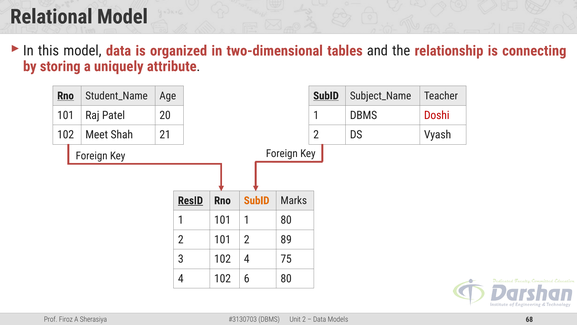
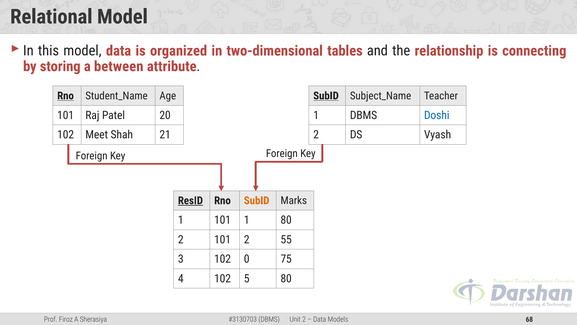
uniquely: uniquely -> between (119, 66)
Doshi colour: red -> blue (437, 115)
89: 89 -> 55 (286, 239)
102 4: 4 -> 0 (247, 259)
6: 6 -> 5 (247, 278)
